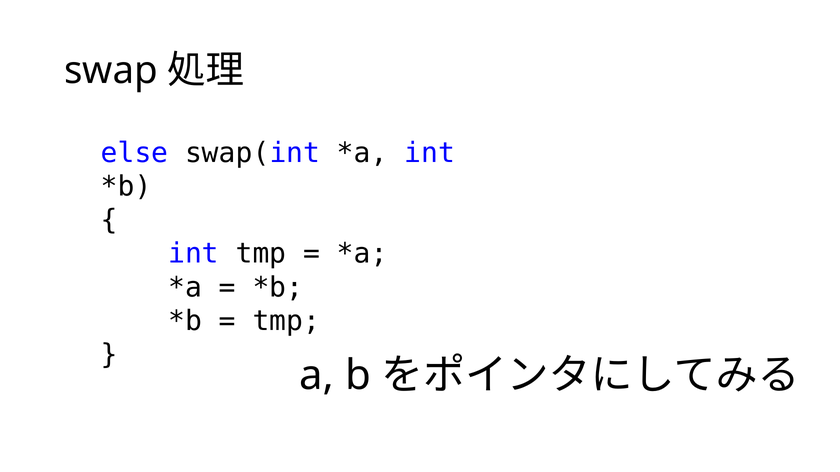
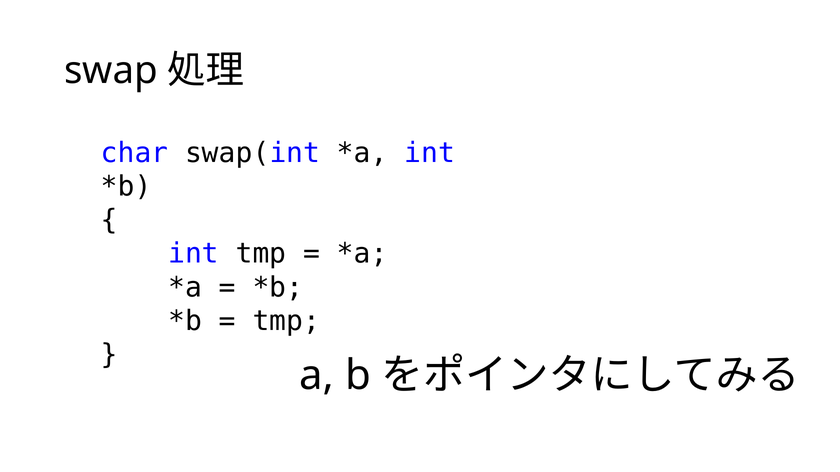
else: else -> char (135, 153)
